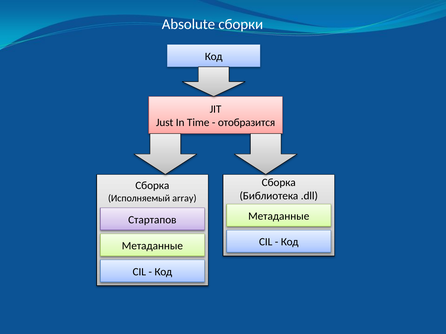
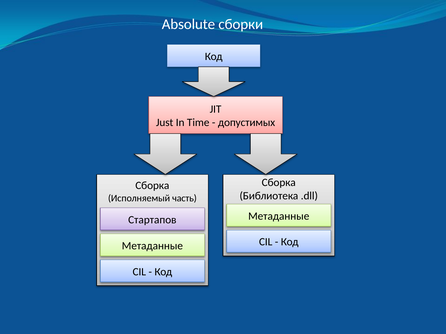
отобразится: отобразится -> допустимых (247, 123)
array: array -> часть (184, 198)
